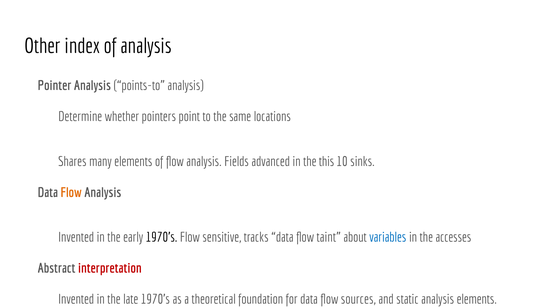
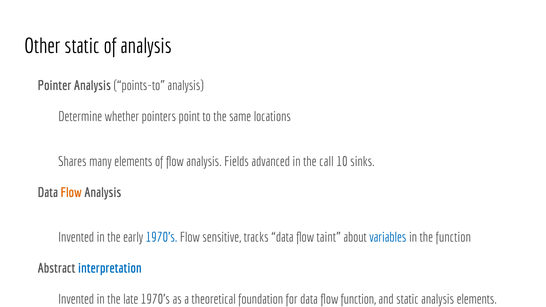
Other index: index -> static (82, 46)
this: this -> call (326, 162)
1970’s colour: black -> blue (162, 238)
the accesses: accesses -> function (453, 238)
interpretation colour: red -> blue (110, 268)
flow sources: sources -> function (358, 299)
